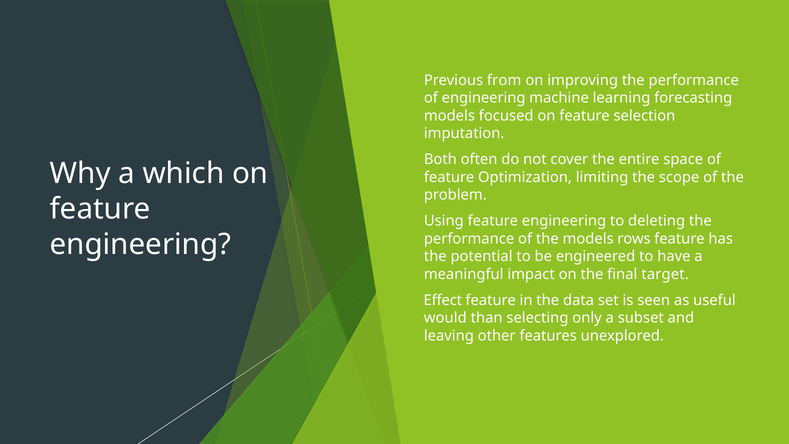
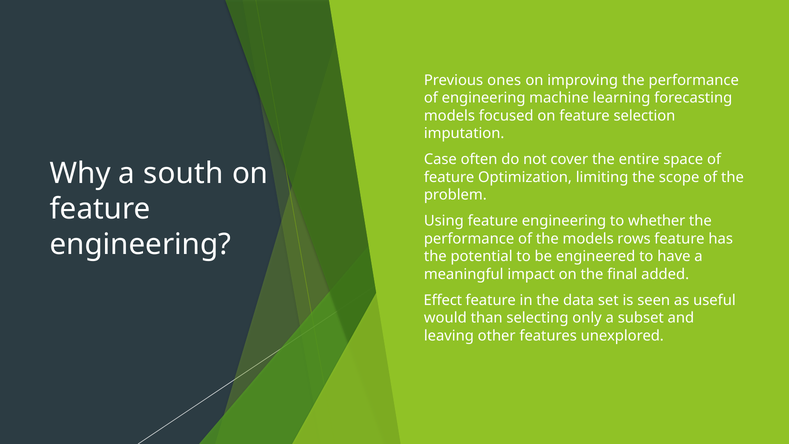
from: from -> ones (504, 80)
Both: Both -> Case (440, 159)
which: which -> south (183, 173)
deleting: deleting -> whether (657, 221)
target: target -> added (665, 274)
